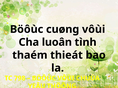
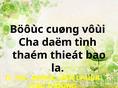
luoân: luoân -> daëm (57, 42)
